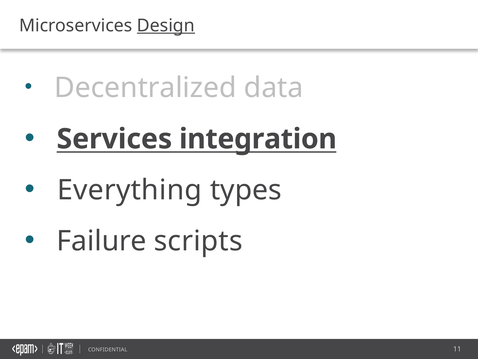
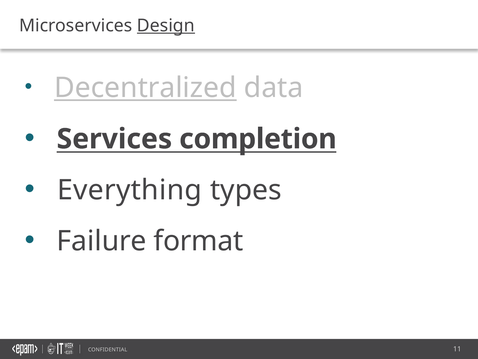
Decentralized underline: none -> present (145, 88)
integration: integration -> completion (258, 139)
scripts: scripts -> format (198, 241)
